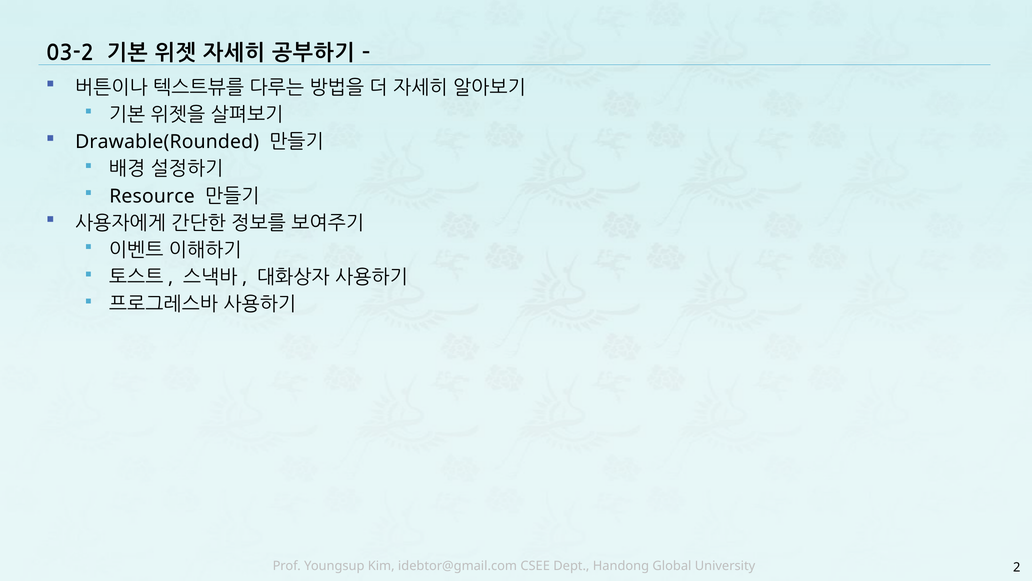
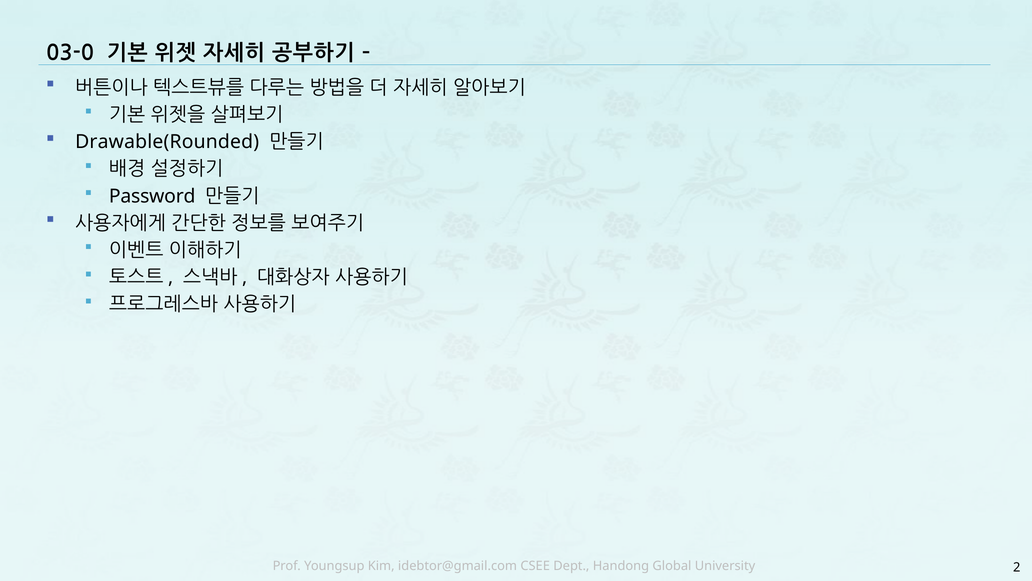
03-2: 03-2 -> 03-0 (70, 53)
Resource: Resource -> Password (152, 196)
